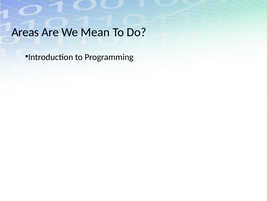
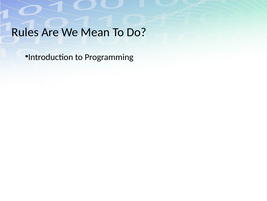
Areas: Areas -> Rules (25, 32)
